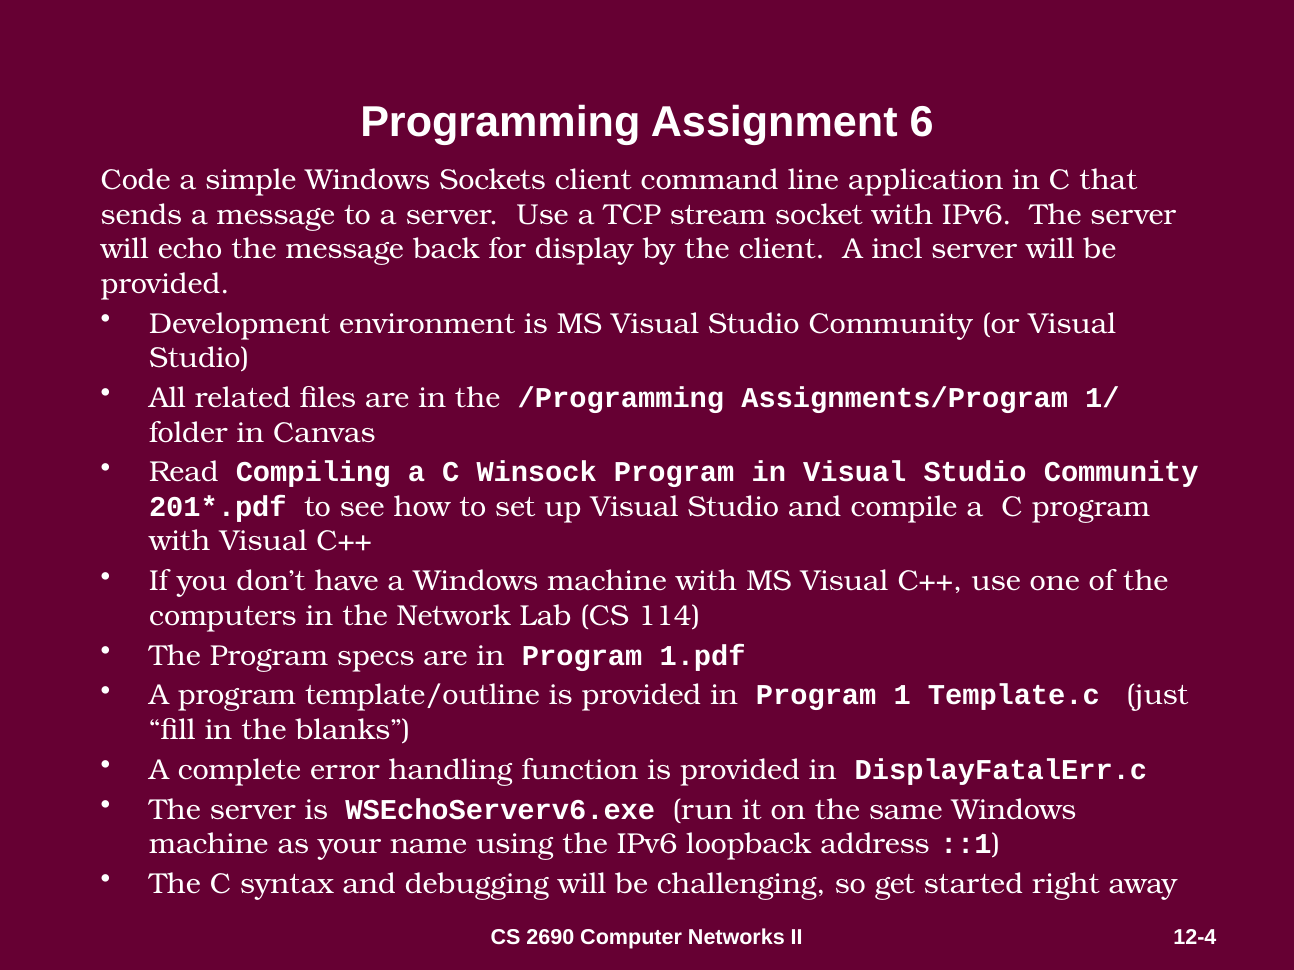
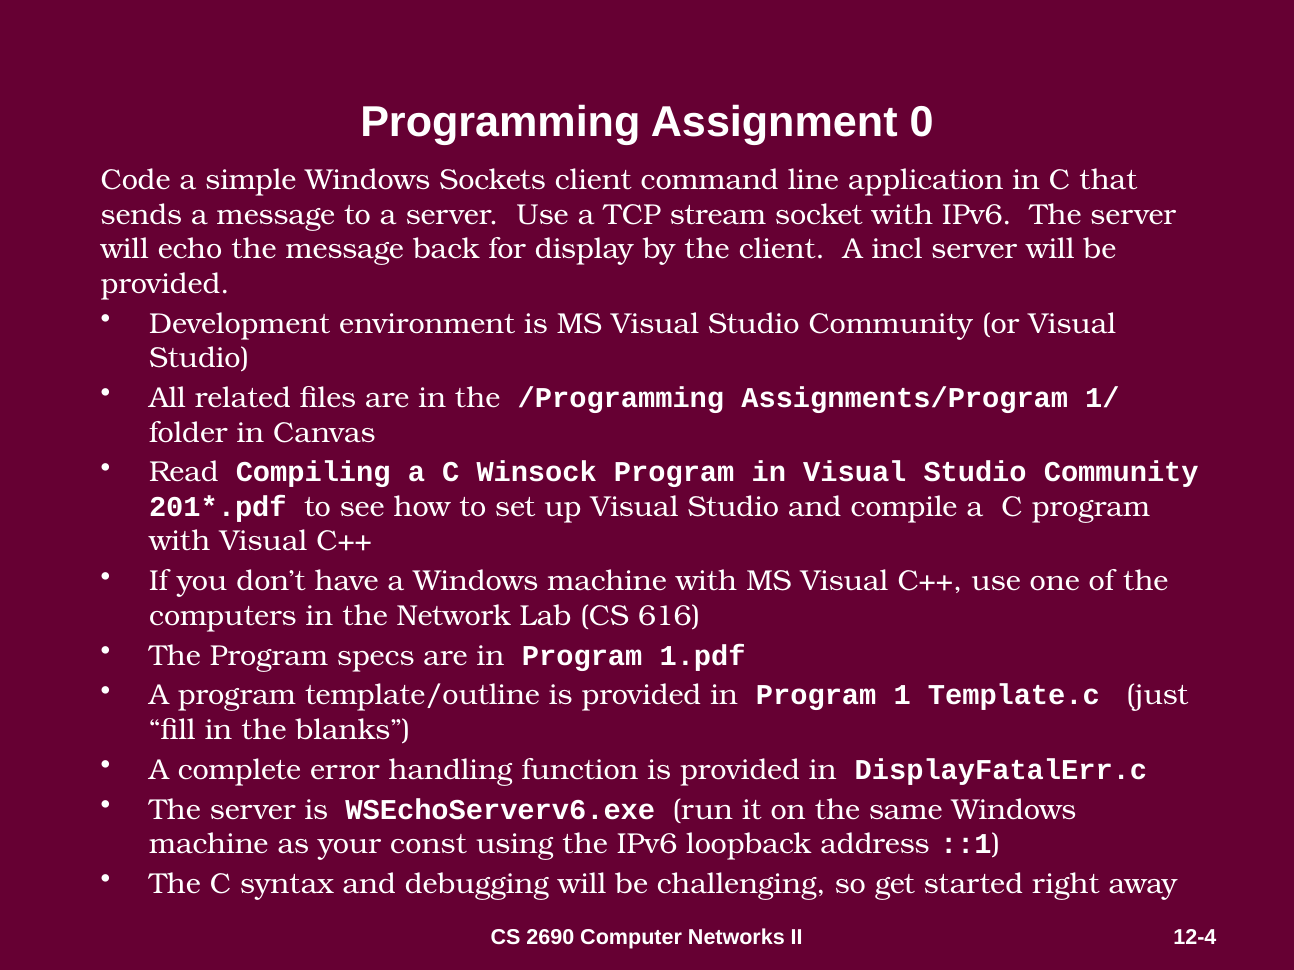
6: 6 -> 0 (922, 123)
114: 114 -> 616 (669, 616)
name: name -> const (428, 845)
